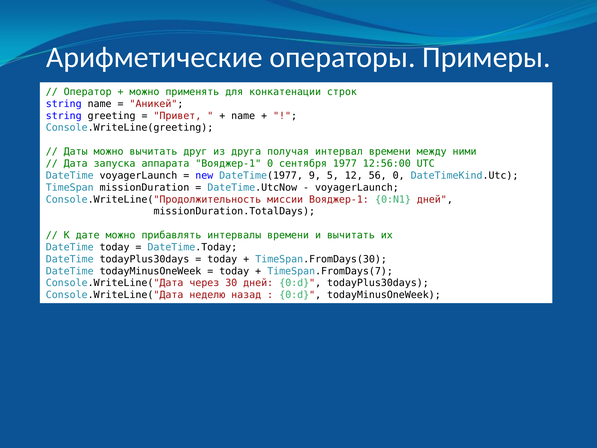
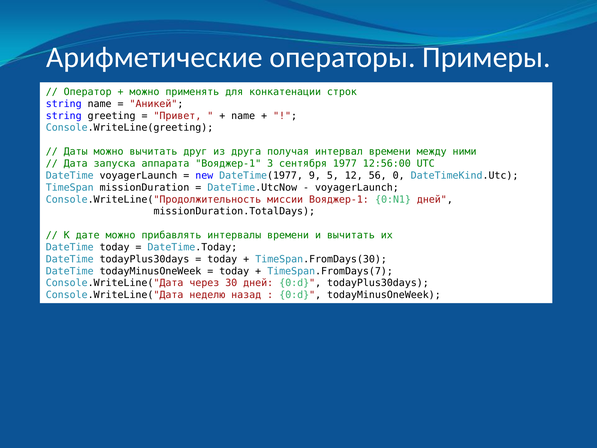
Вояджер-1 0: 0 -> 3 (270, 163)
